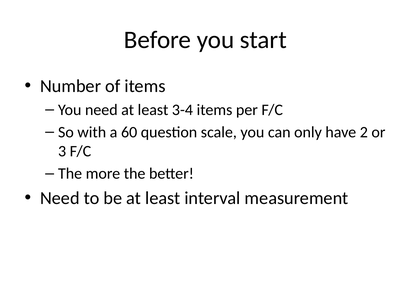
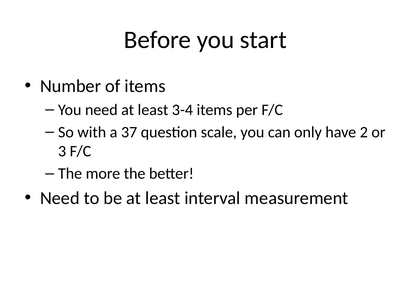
60: 60 -> 37 (129, 132)
